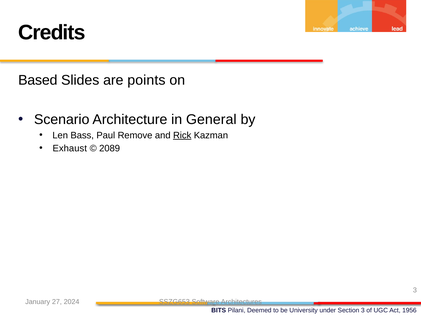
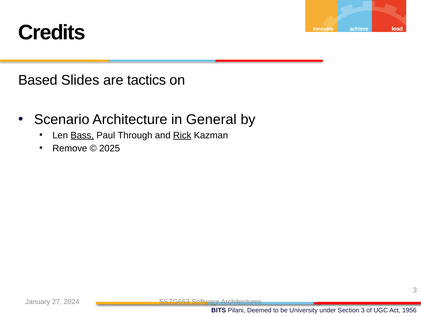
points: points -> tactics (147, 80)
Bass underline: none -> present (82, 135)
Remove: Remove -> Through (135, 135)
Exhaust: Exhaust -> Remove (70, 148)
2089: 2089 -> 2025 (110, 148)
